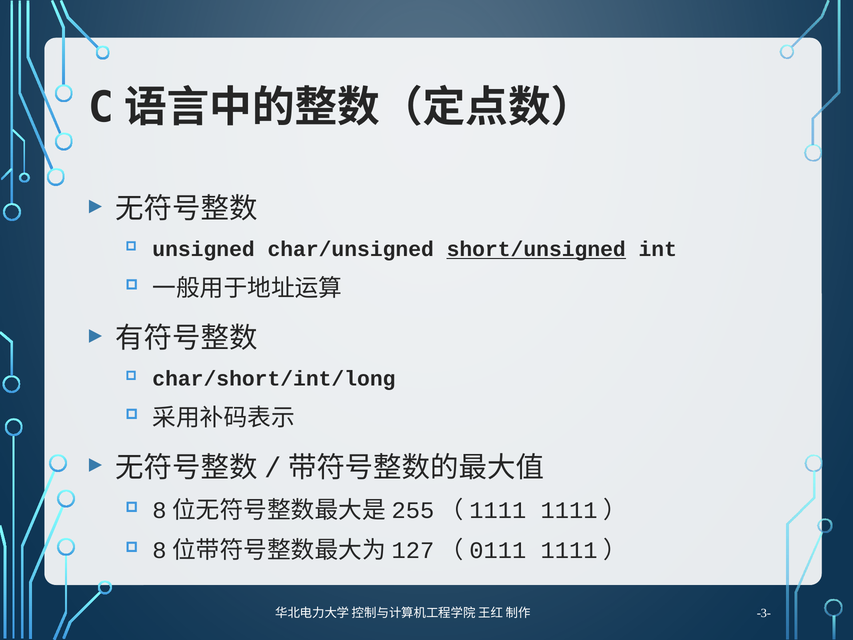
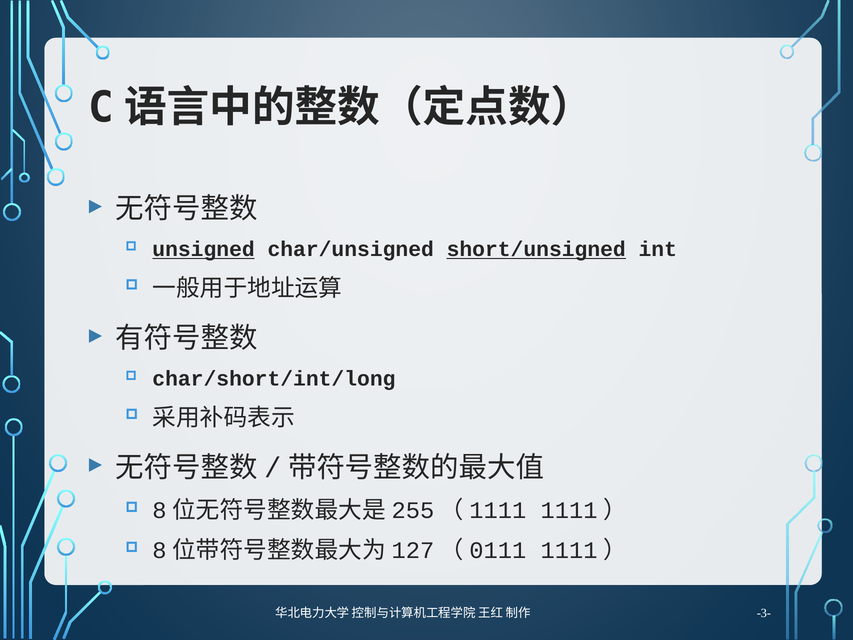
unsigned underline: none -> present (204, 249)
